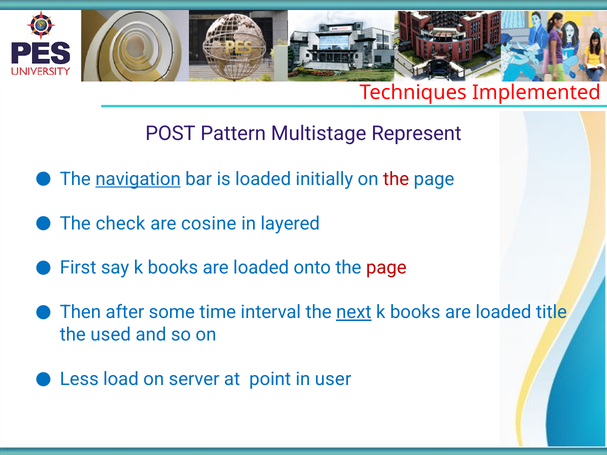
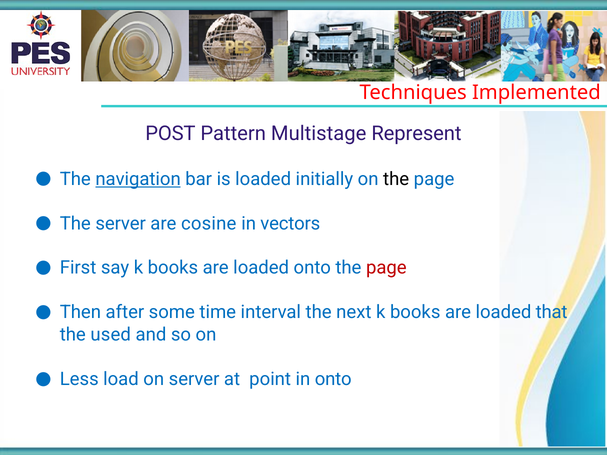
the colour: red -> black (396, 179)
The check: check -> server (121, 224)
layered: layered -> vectors (290, 224)
next underline: present -> none (354, 313)
title: title -> that (552, 313)
in user: user -> onto (333, 379)
